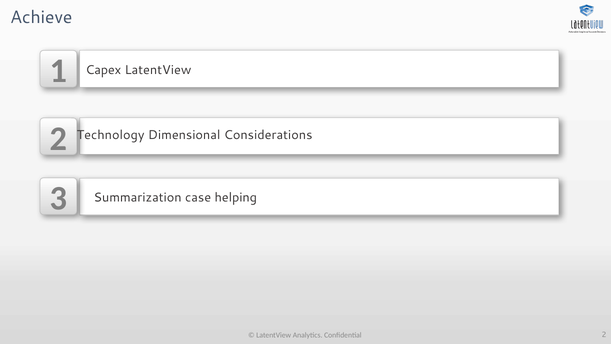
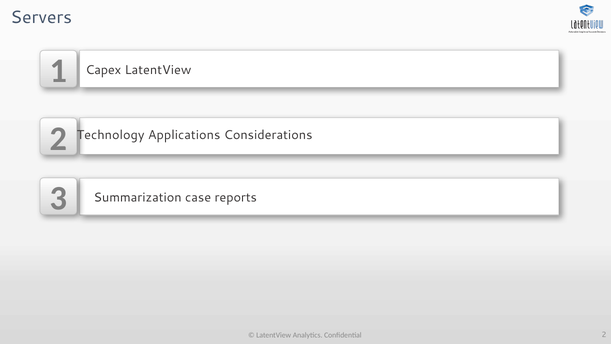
Achieve: Achieve -> Servers (41, 18)
Dimensional: Dimensional -> Applications (184, 135)
helping: helping -> reports (236, 197)
